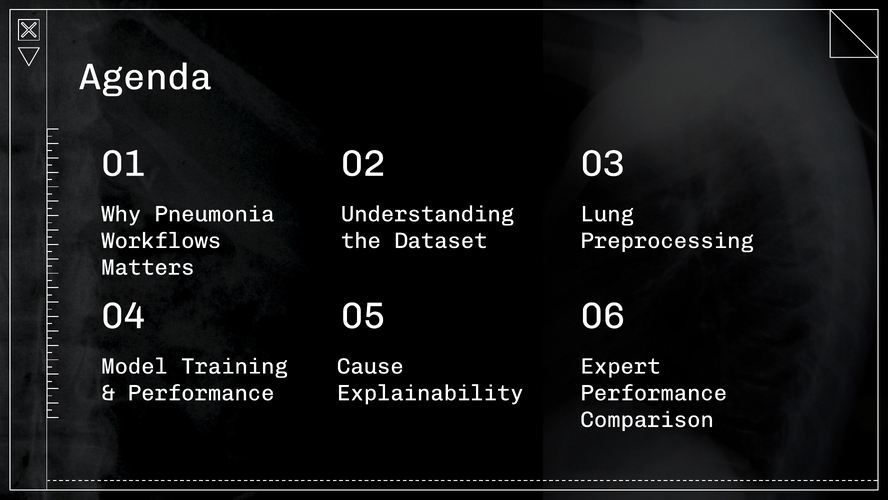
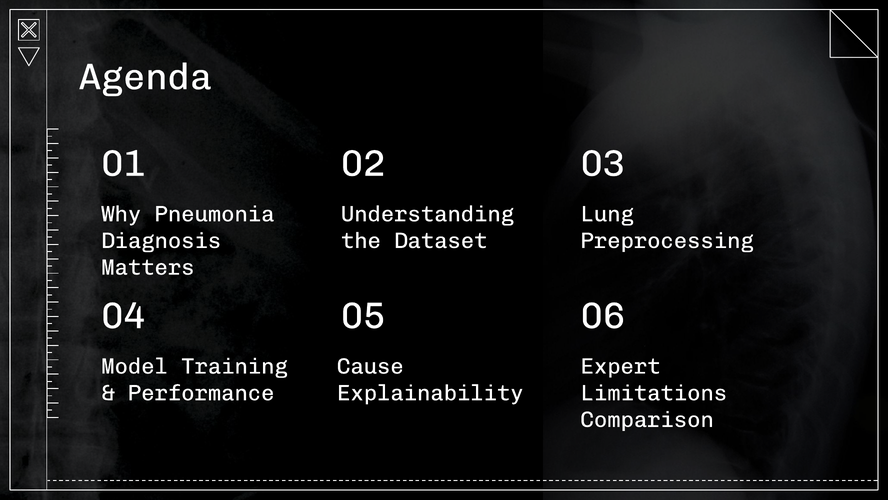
Workflows: Workflows -> Diagnosis (161, 240)
Performance: Performance -> Limitations (654, 393)
